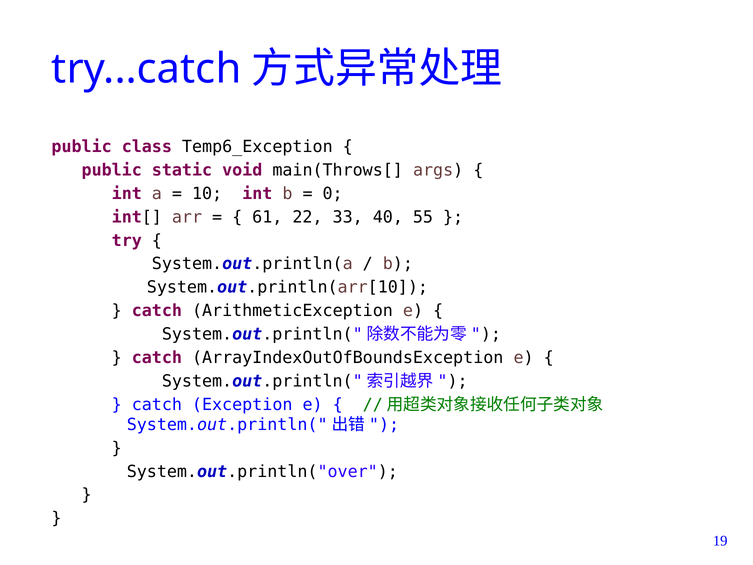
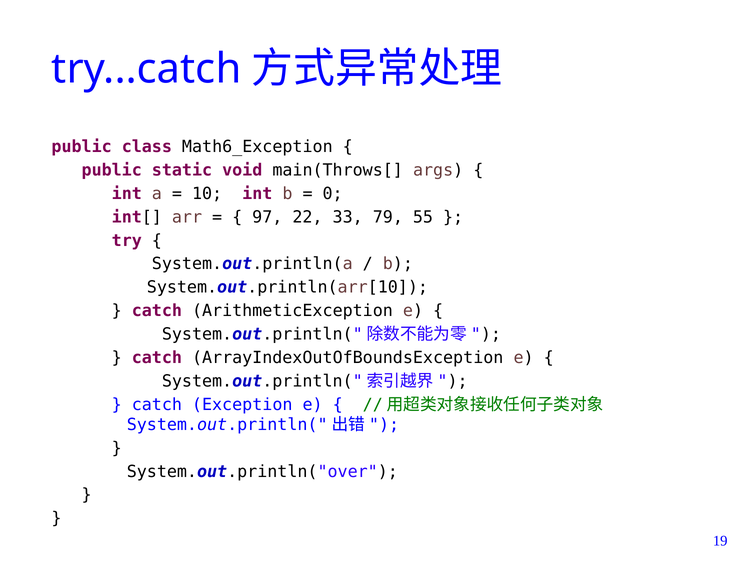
Temp6_Exception: Temp6_Exception -> Math6_Exception (257, 147)
61: 61 -> 97 (267, 217)
40: 40 -> 79 (388, 217)
